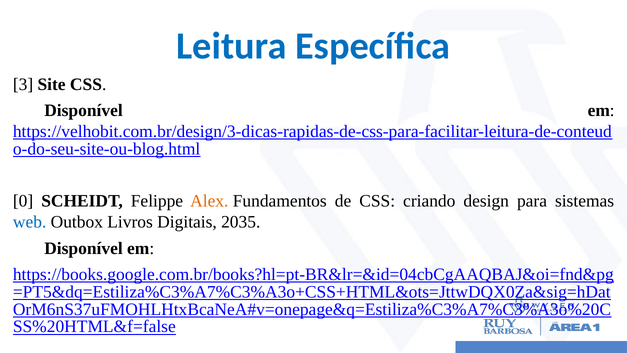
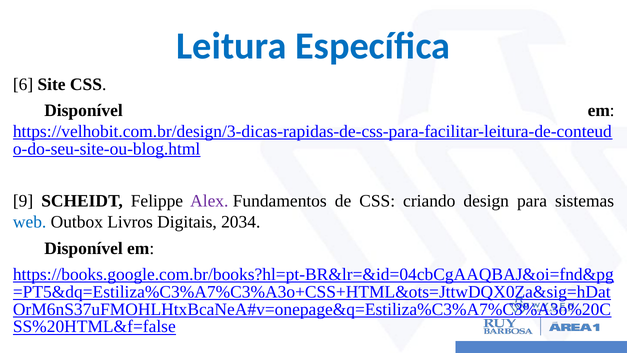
3: 3 -> 6 (23, 84)
0: 0 -> 9 (23, 201)
Alex colour: orange -> purple (209, 201)
2035: 2035 -> 2034 (241, 222)
